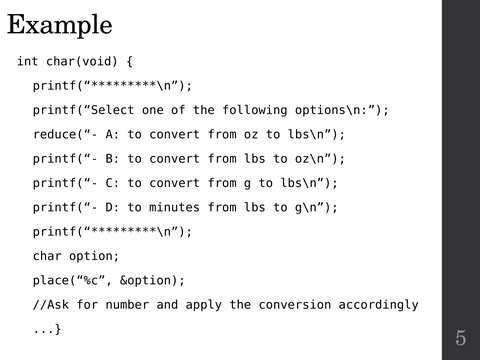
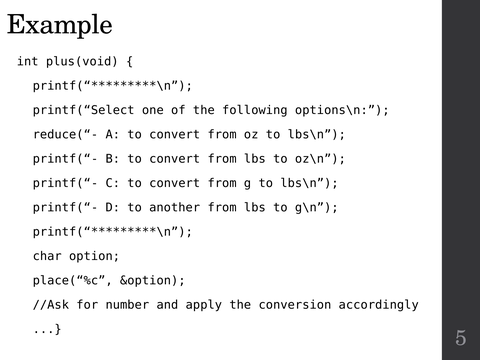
char(void: char(void -> plus(void (82, 61)
minutes: minutes -> another (175, 208)
